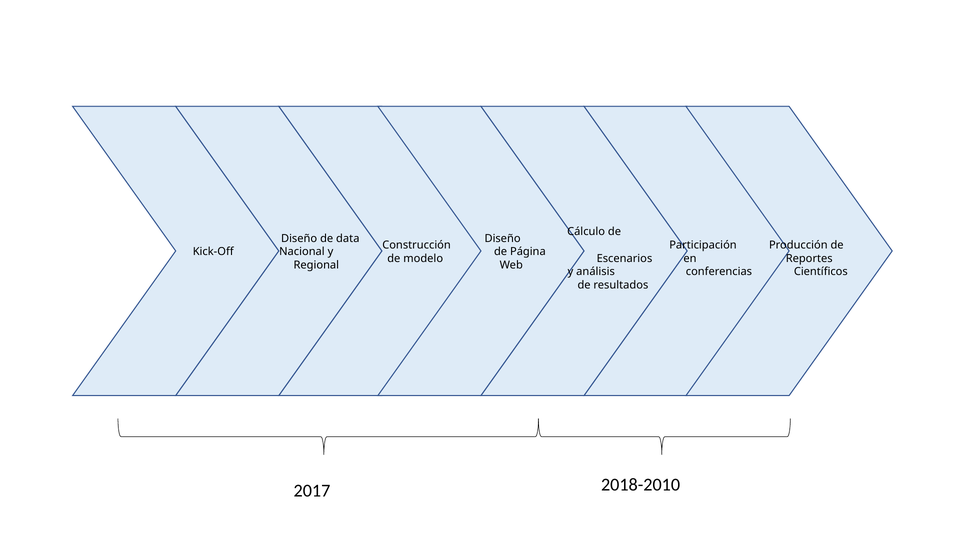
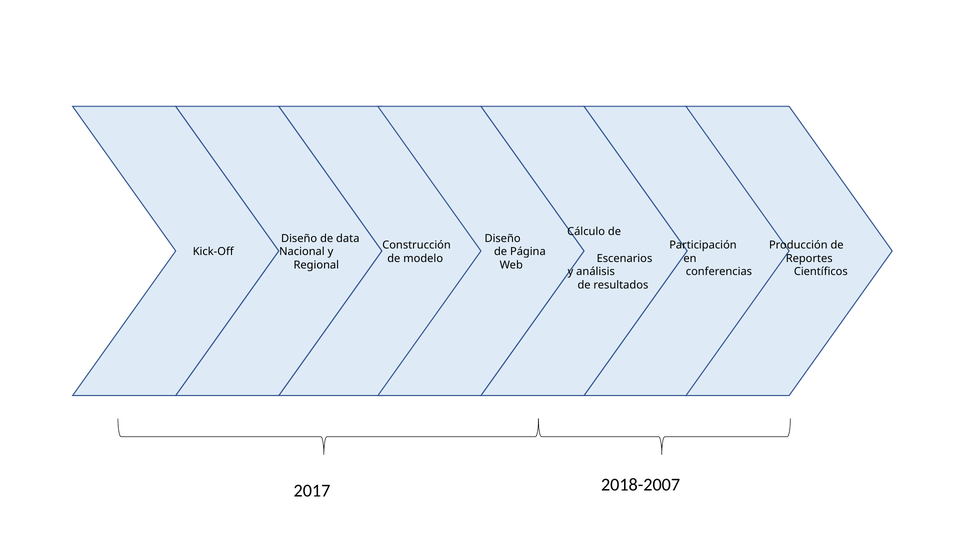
2018-2010: 2018-2010 -> 2018-2007 (641, 485)
